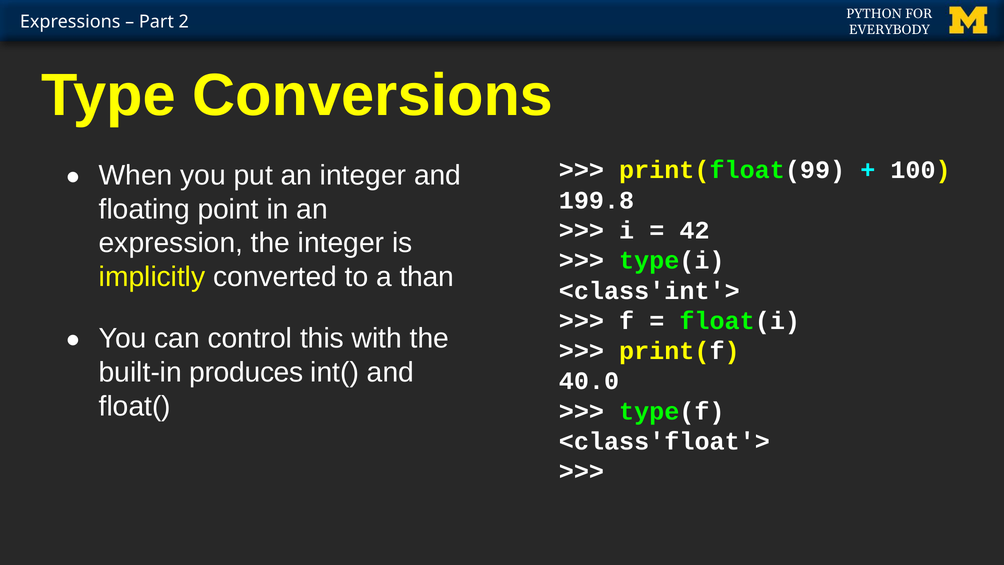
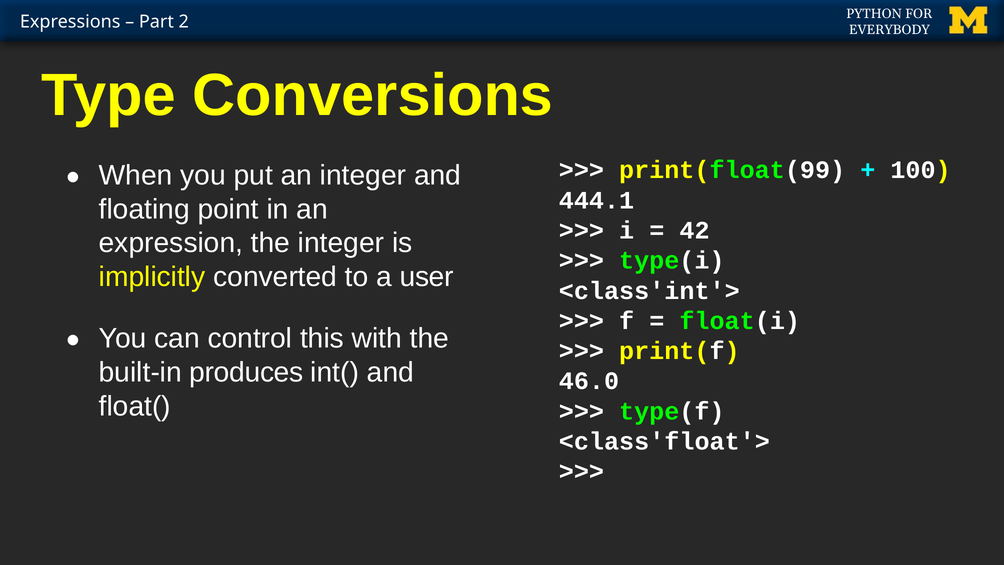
199.8: 199.8 -> 444.1 (597, 200)
than: than -> user (427, 277)
40.0: 40.0 -> 46.0 (589, 381)
